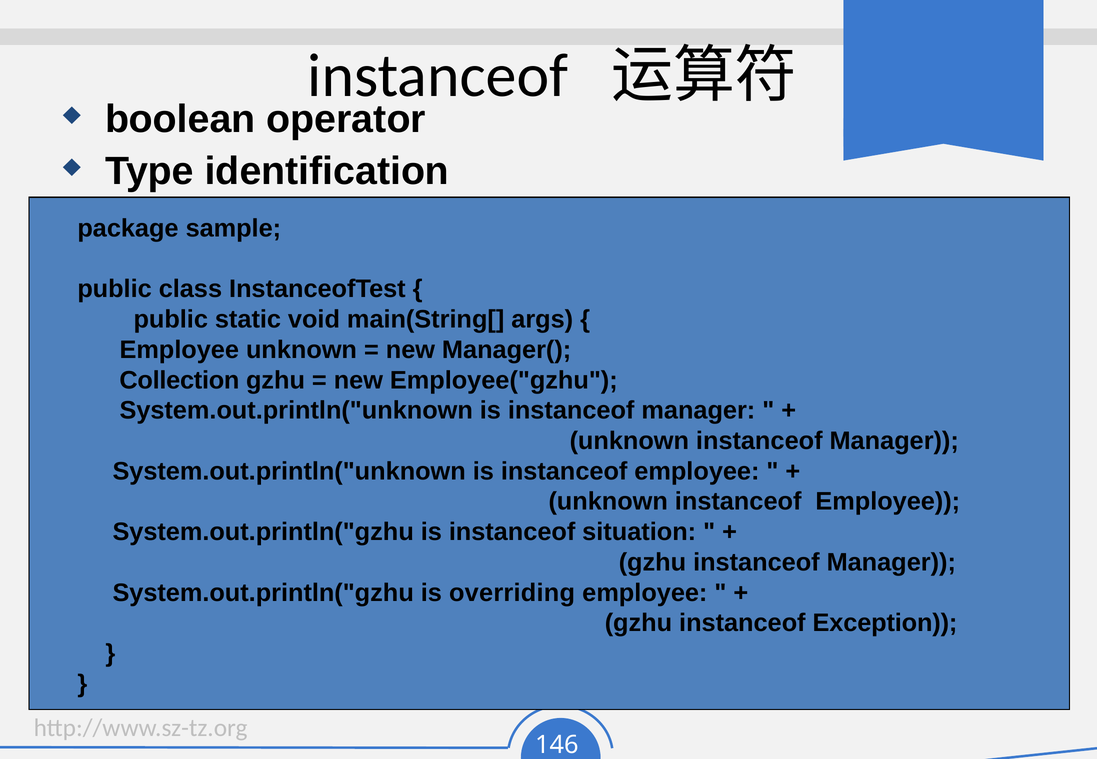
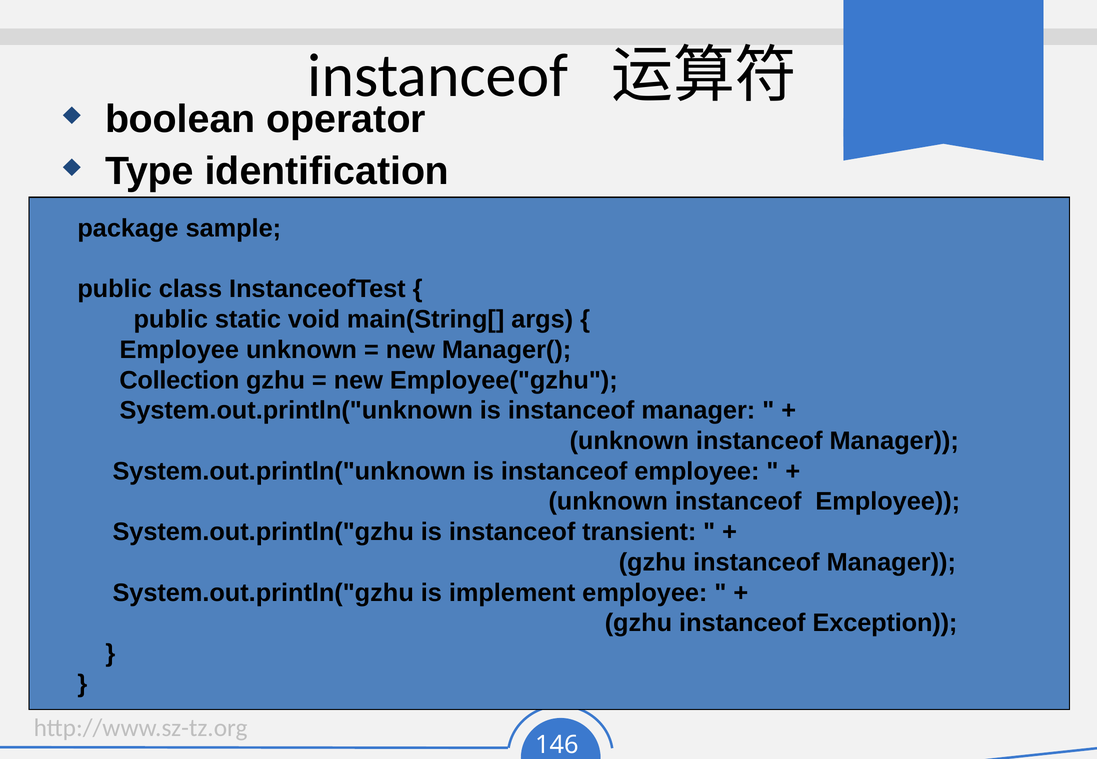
situation: situation -> transient (639, 532)
overriding: overriding -> implement (512, 593)
